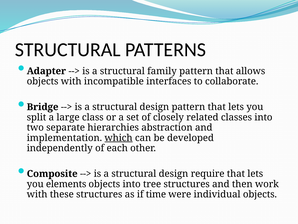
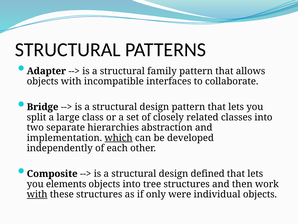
require: require -> defined (208, 173)
with underline: none -> present (37, 194)
time: time -> only (156, 194)
